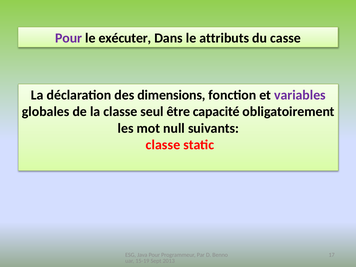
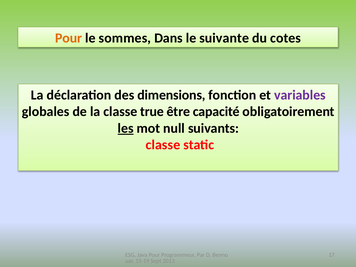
Pour colour: purple -> orange (69, 38)
exécuter: exécuter -> sommes (125, 38)
attributs: attributs -> suivante (224, 38)
casse: casse -> cotes (286, 38)
seul: seul -> true (152, 112)
les underline: none -> present (126, 128)
